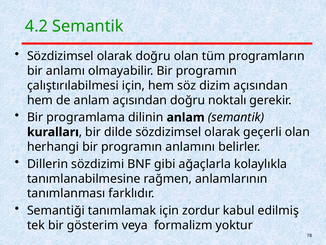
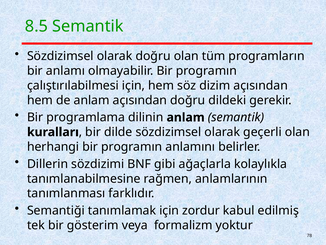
4.2: 4.2 -> 8.5 (36, 26)
noktalı: noktalı -> dildeki (227, 100)
